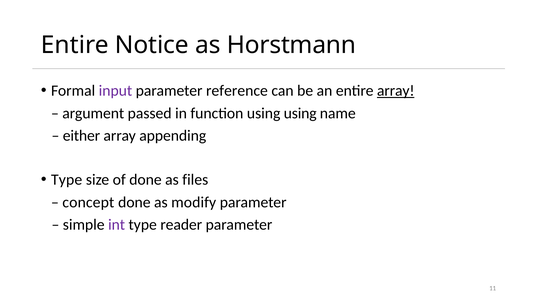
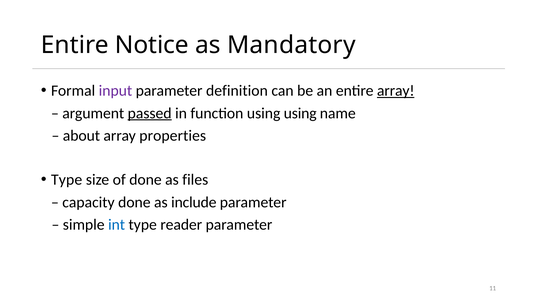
Horstmann: Horstmann -> Mandatory (291, 45)
reference: reference -> definition (237, 91)
passed underline: none -> present (150, 113)
either: either -> about (81, 136)
appending: appending -> properties (173, 136)
concept: concept -> capacity (88, 202)
modify: modify -> include (194, 202)
int colour: purple -> blue (117, 225)
